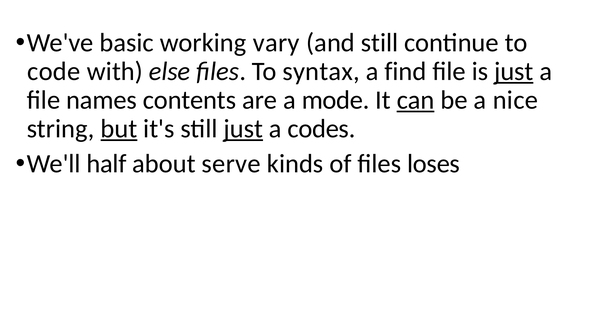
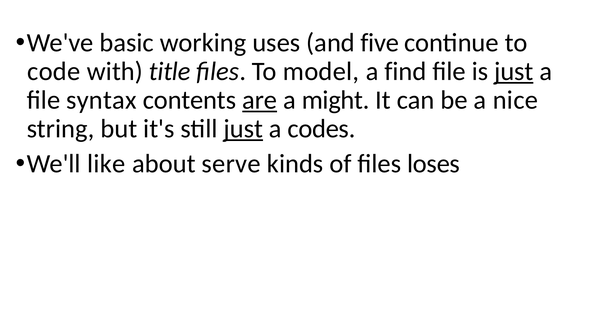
vary: vary -> uses (276, 43)
and still: still -> five (380, 43)
else: else -> title (170, 71)
syntax: syntax -> model (321, 71)
names: names -> syntax (101, 100)
are underline: none -> present (260, 100)
mode: mode -> might (336, 100)
can underline: present -> none (416, 100)
but underline: present -> none (119, 129)
half: half -> like (106, 164)
